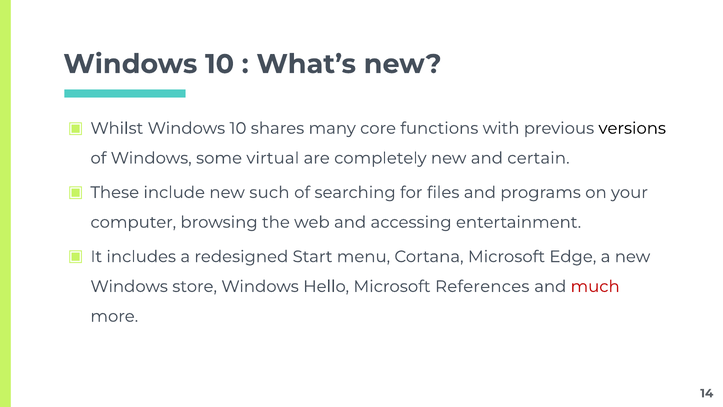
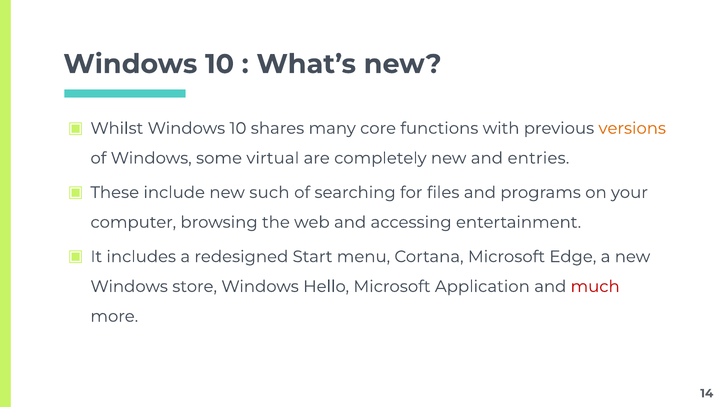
versions colour: black -> orange (632, 128)
certain: certain -> entries (538, 158)
References: References -> Application (482, 286)
